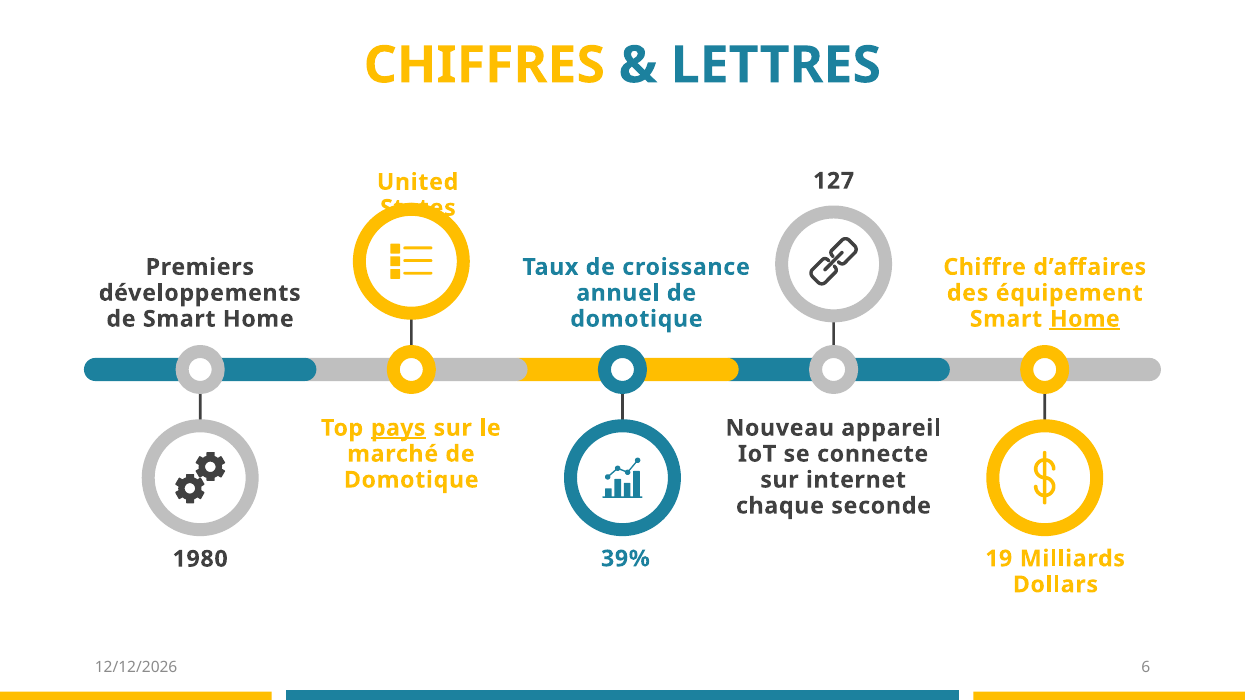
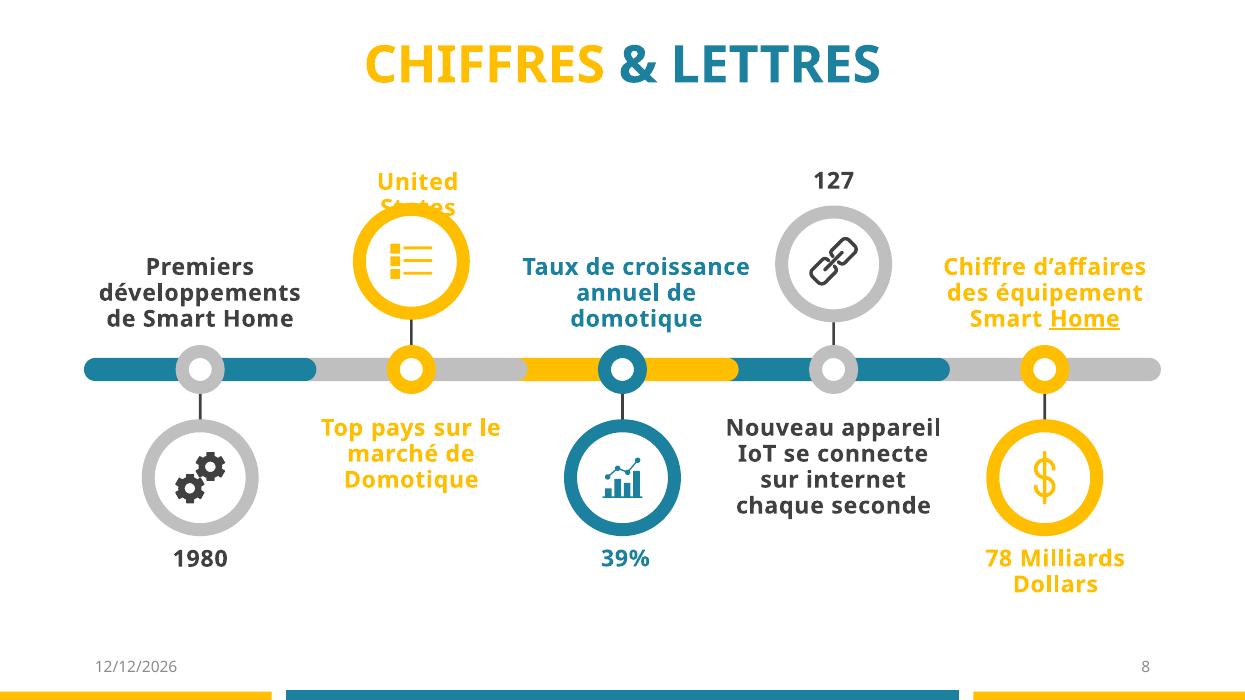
pays underline: present -> none (398, 428)
19: 19 -> 78 (999, 559)
6: 6 -> 8 (1146, 668)
